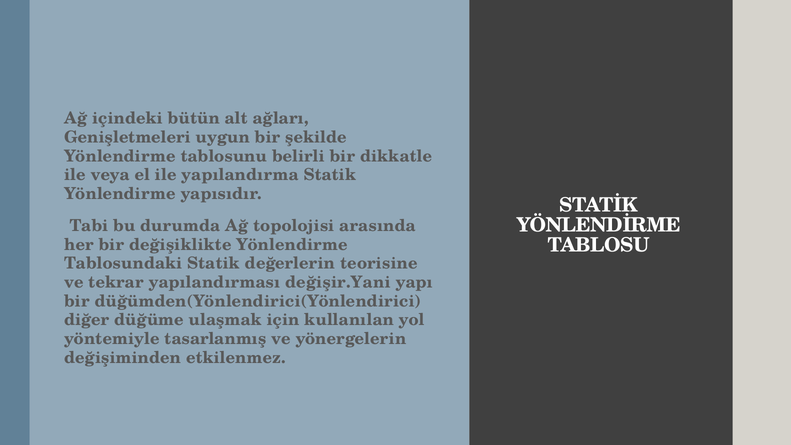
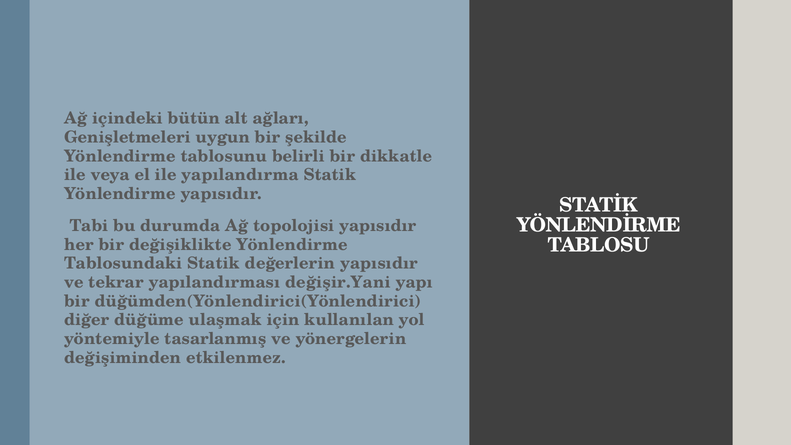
topolojisi arasında: arasında -> yapısıdır (378, 226)
değerlerin teorisine: teorisine -> yapısıdır (379, 263)
